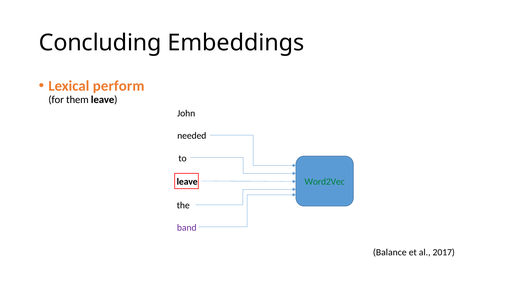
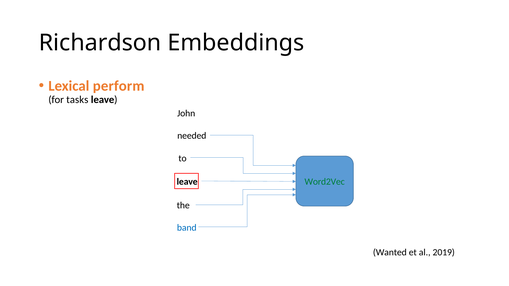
Concluding: Concluding -> Richardson (100, 43)
them: them -> tasks (77, 100)
band colour: purple -> blue (187, 228)
Balance: Balance -> Wanted (390, 253)
2017: 2017 -> 2019 (444, 253)
